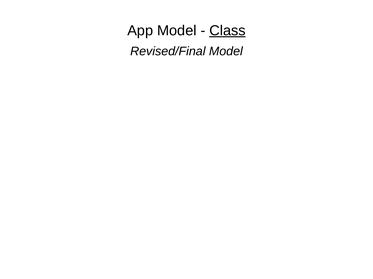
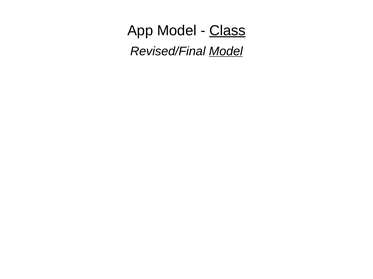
Model underline: none -> present (226, 51)
